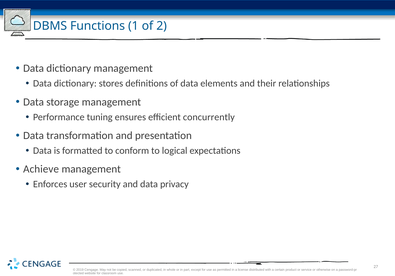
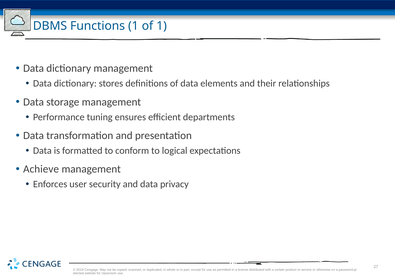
of 2: 2 -> 1 (162, 26)
concurrently: concurrently -> departments (209, 117)
